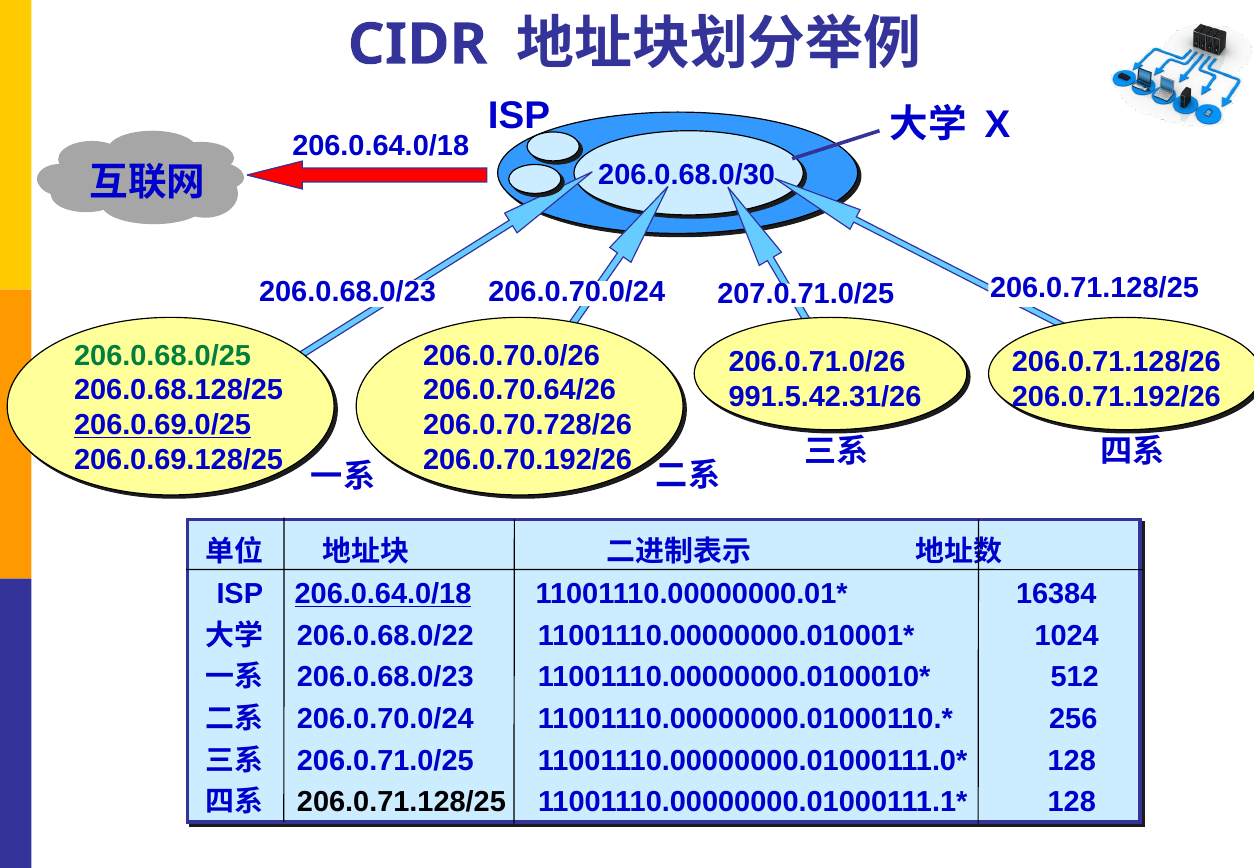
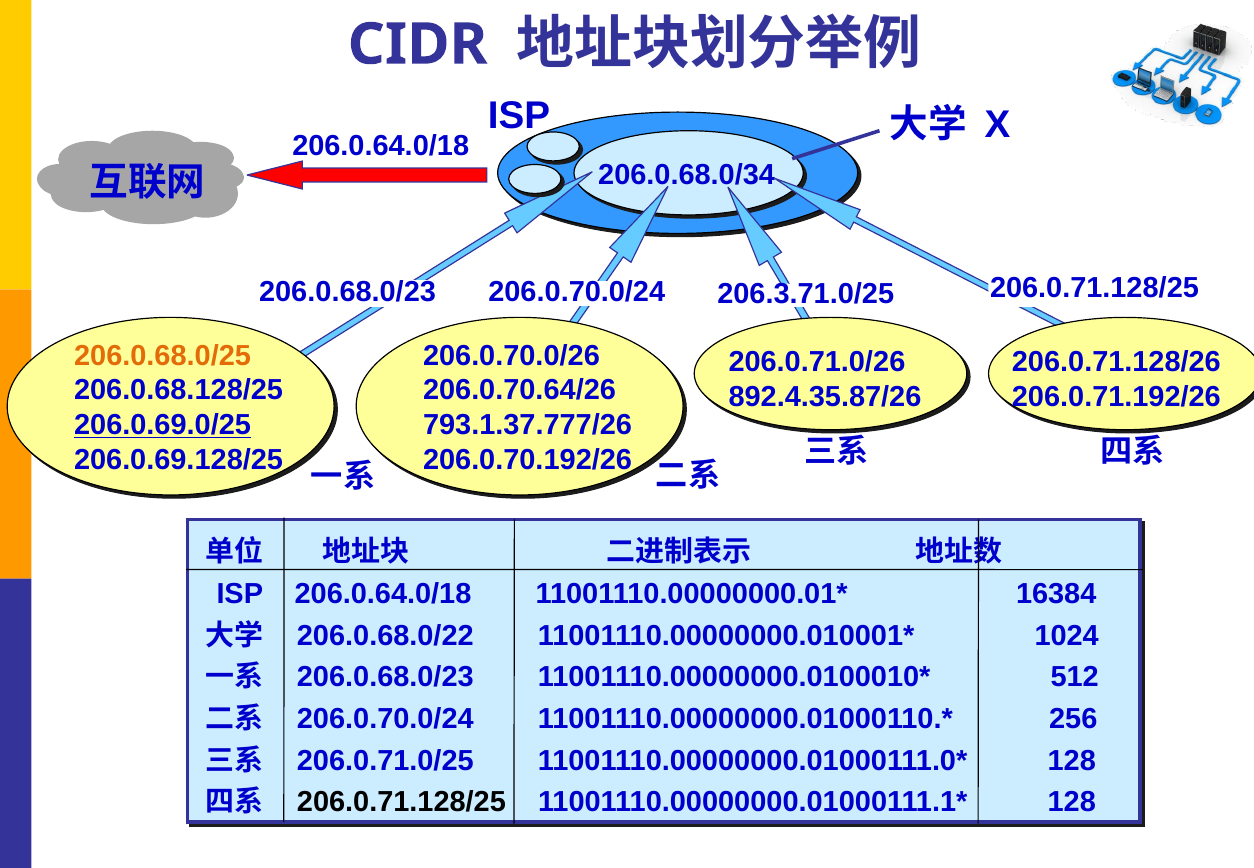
206.0.68.0/30: 206.0.68.0/30 -> 206.0.68.0/34 (687, 175)
207.0.71.0/25: 207.0.71.0/25 -> 206.3.71.0/25 (806, 294)
206.0.68.0/25 colour: green -> orange (163, 356)
991.5.42.31/26: 991.5.42.31/26 -> 892.4.35.87/26 (825, 397)
206.0.70.728/26: 206.0.70.728/26 -> 793.1.37.777/26 (528, 425)
206.0.64.0/18 underline: present -> none (383, 594)
